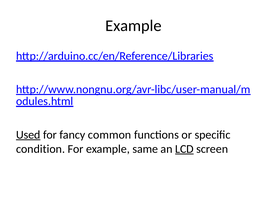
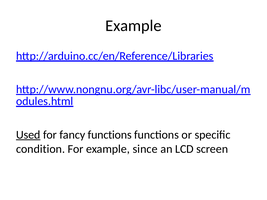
fancy common: common -> functions (110, 135)
same: same -> since (145, 149)
LCD underline: present -> none (184, 149)
